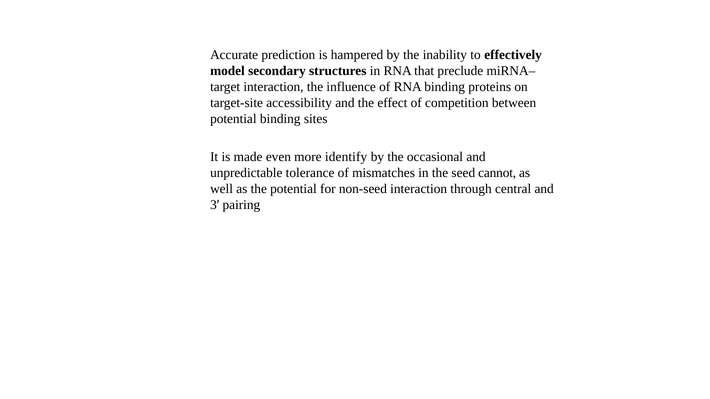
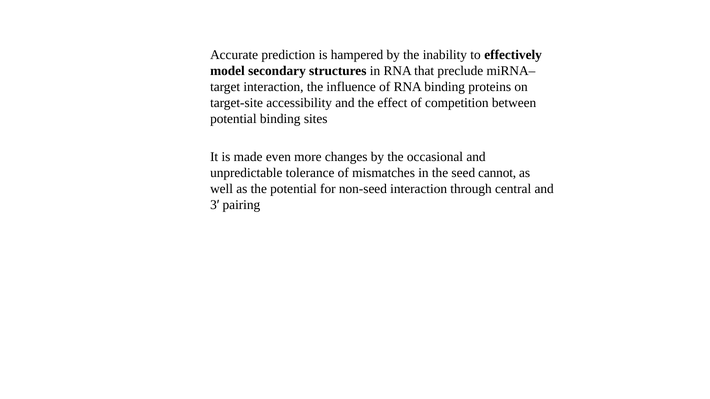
identify: identify -> changes (346, 157)
